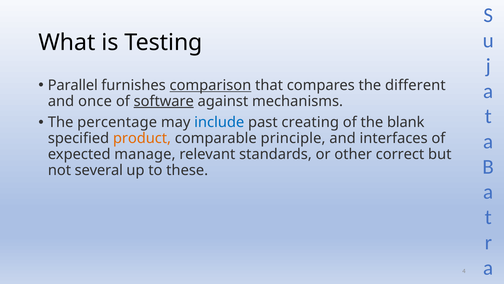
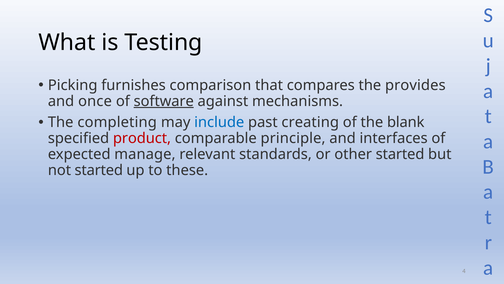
Parallel: Parallel -> Picking (73, 85)
comparison underline: present -> none (210, 85)
different: different -> provides (415, 85)
percentage: percentage -> completing (117, 122)
product colour: orange -> red (142, 138)
other correct: correct -> started (400, 154)
not several: several -> started (99, 170)
